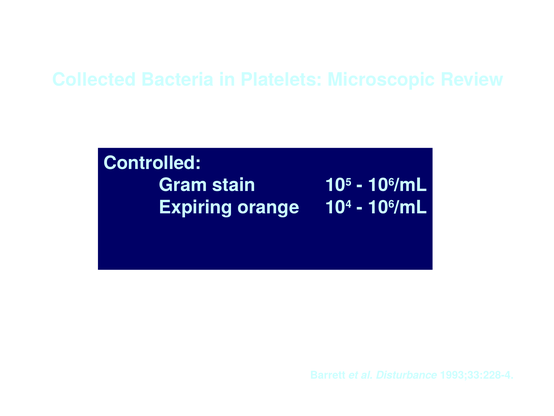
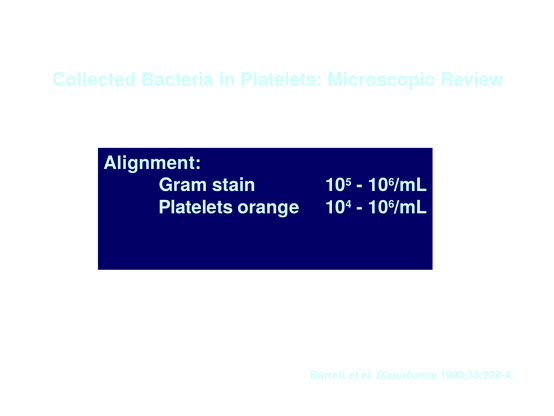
Controlled: Controlled -> Alignment (152, 163)
Expiring: Expiring -> Platelets (196, 207)
